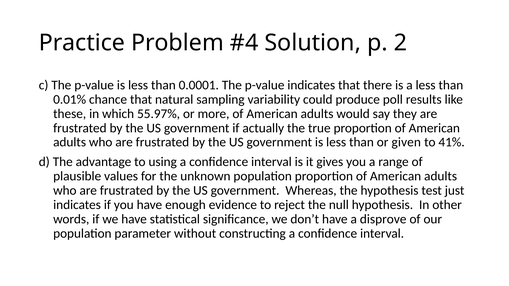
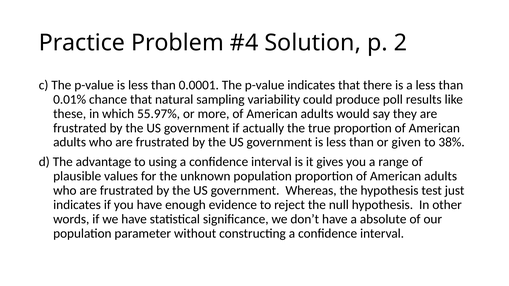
41%: 41% -> 38% (452, 142)
disprove: disprove -> absolute (383, 219)
